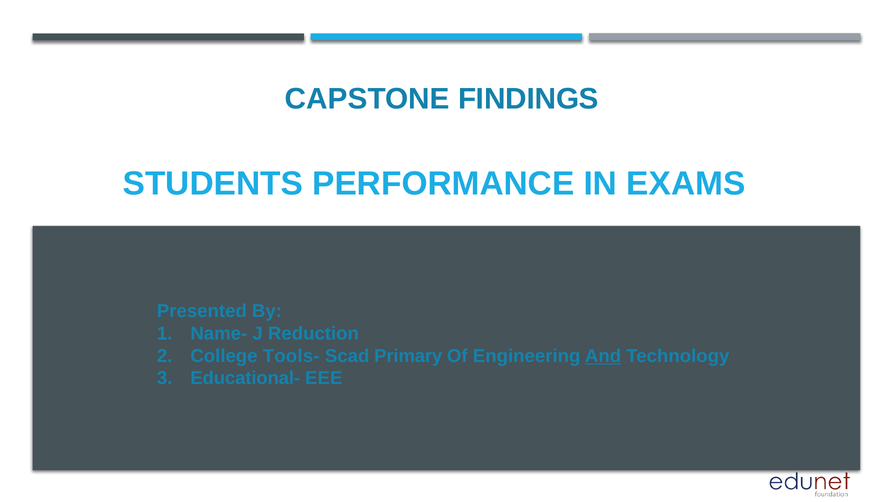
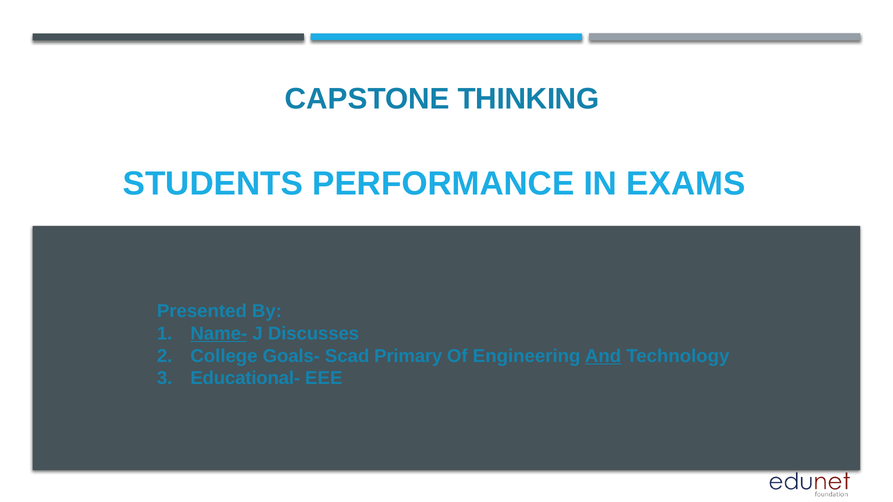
FINDINGS: FINDINGS -> THINKING (528, 99)
Name- underline: none -> present (219, 334)
Reduction: Reduction -> Discusses (314, 334)
Tools-: Tools- -> Goals- (291, 356)
